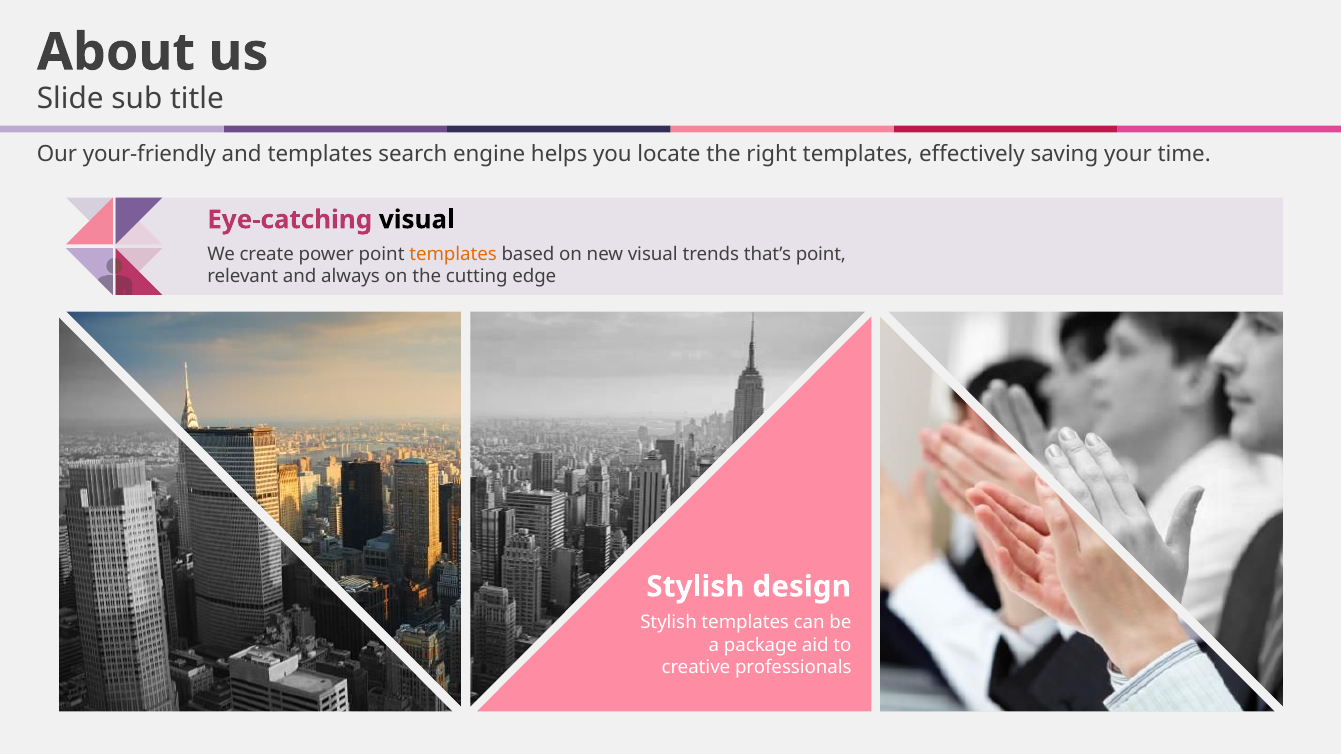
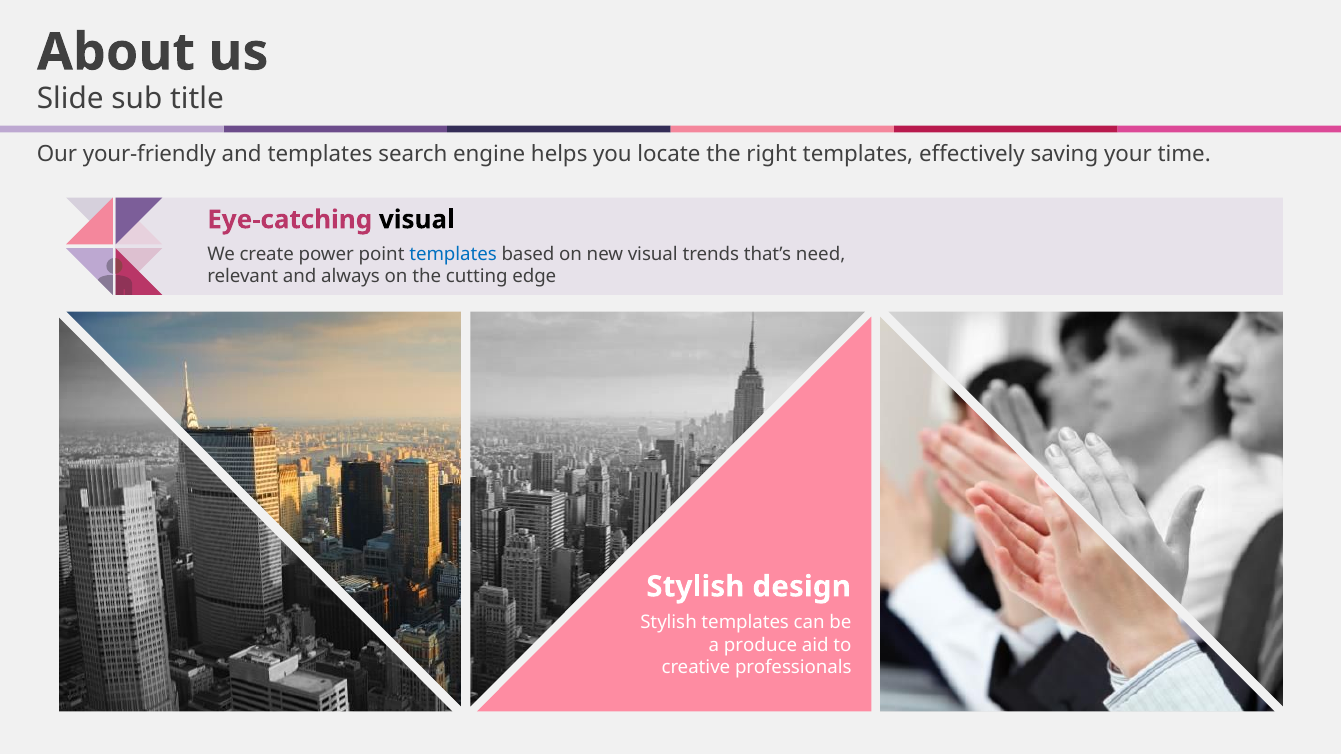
templates colour: orange -> blue (453, 254)
that’s point: point -> need (821, 254)
package: package -> produce (761, 645)
